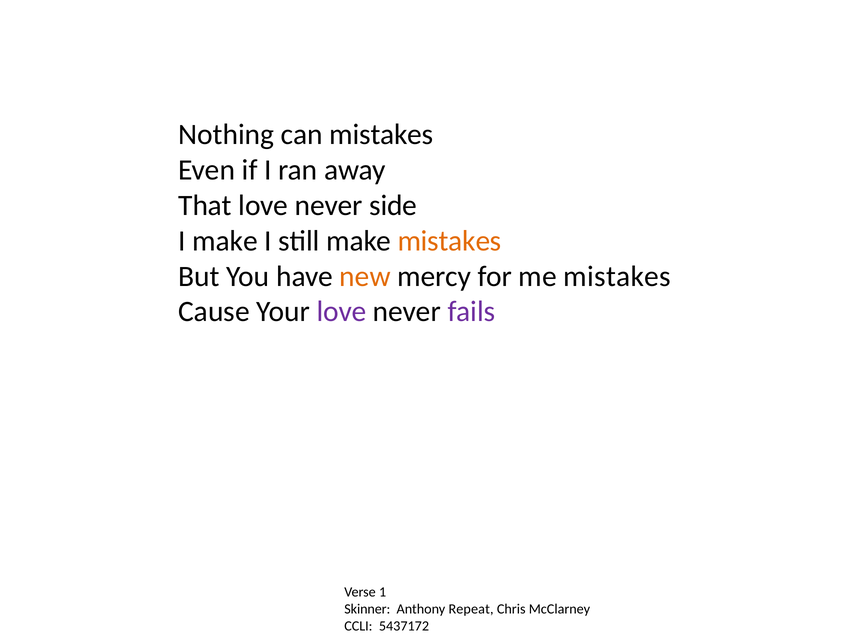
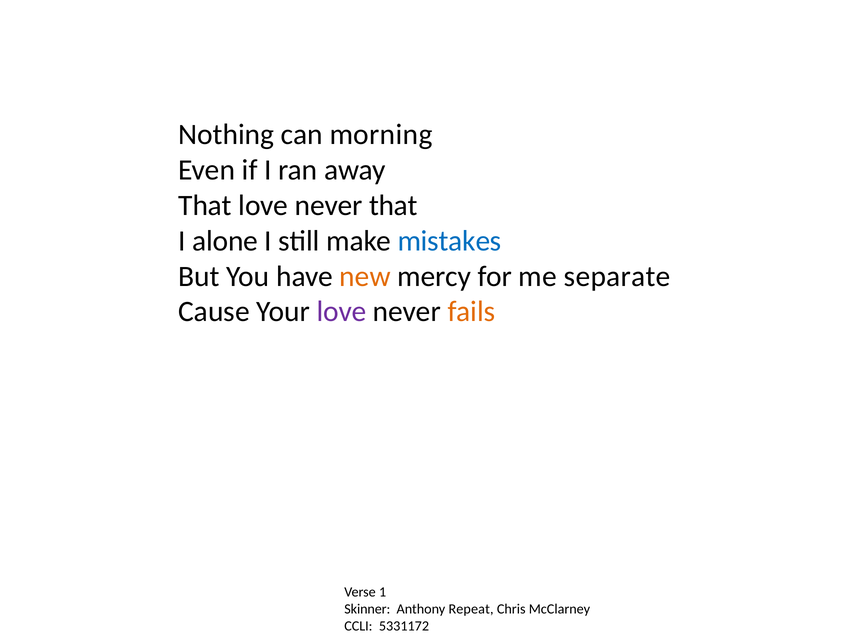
can mistakes: mistakes -> morning (381, 134)
never side: side -> that (393, 205)
I make: make -> alone (225, 241)
mistakes colour: orange -> blue (450, 241)
me mistakes: mistakes -> separate (617, 276)
fails colour: purple -> orange (471, 311)
5437172: 5437172 -> 5331172 (404, 626)
